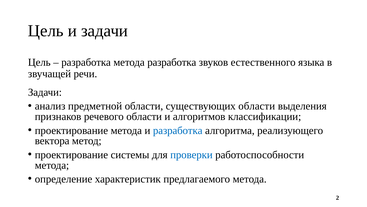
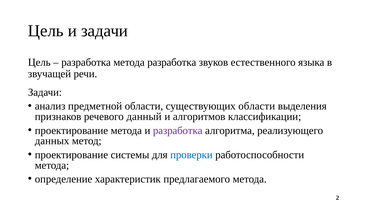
речевого области: области -> данный (144, 116)
разработка colour: blue -> purple (178, 130)
вектора: вектора -> данных (52, 141)
